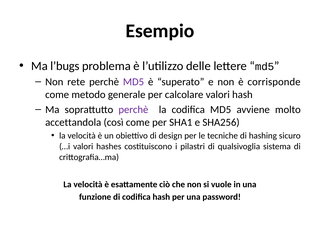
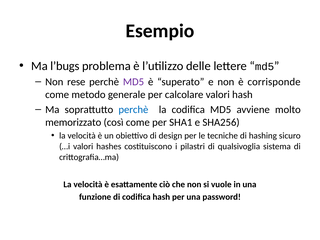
rete: rete -> rese (76, 82)
perchè colour: purple -> blue (133, 110)
accettandola: accettandola -> memorizzato (73, 122)
